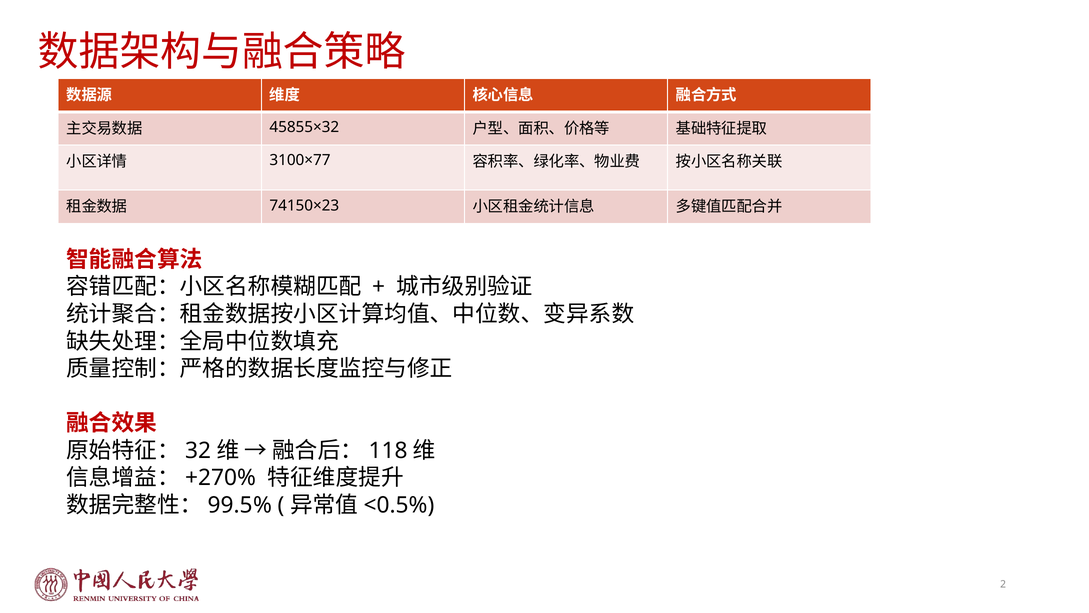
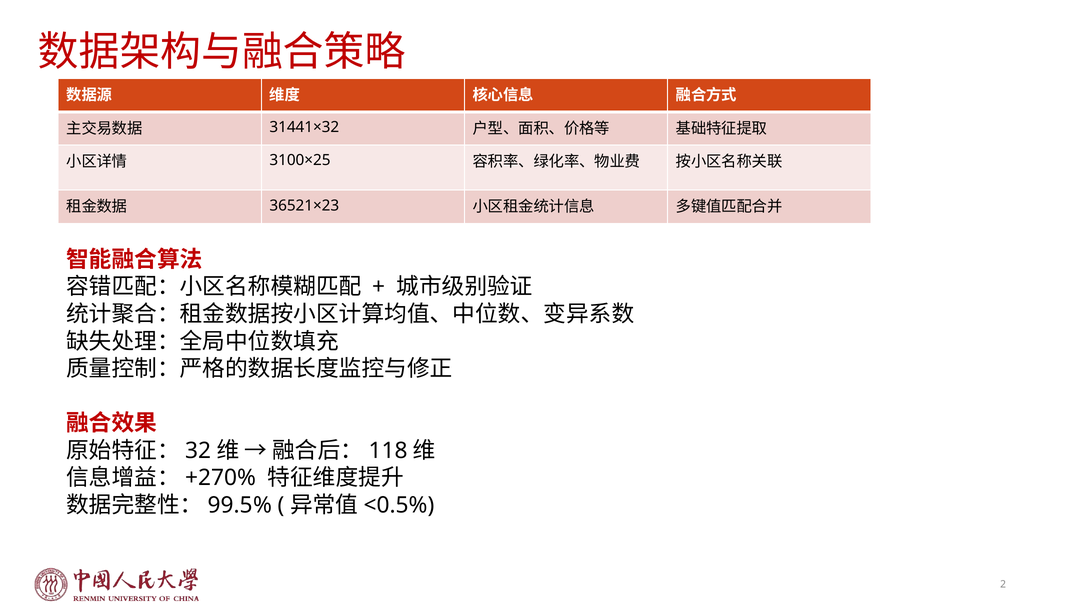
45855×32: 45855×32 -> 31441×32 (304, 127)
3100×77: 3100×77 -> 3100×25 (300, 160)
74150×23: 74150×23 -> 36521×23 (304, 205)
